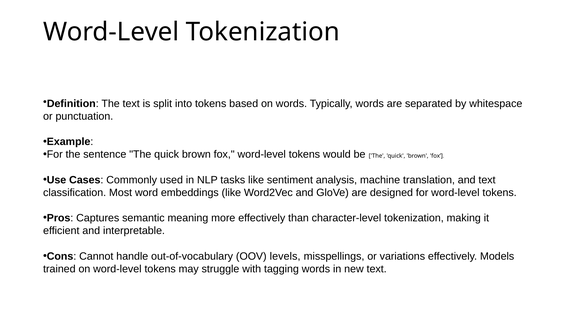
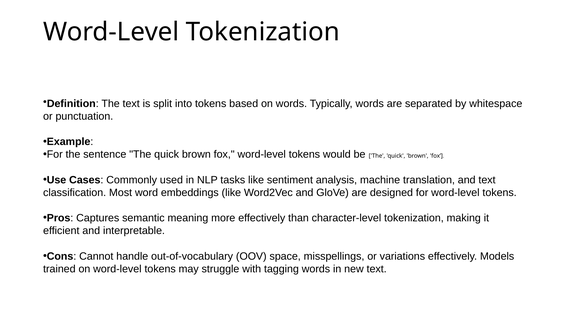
levels: levels -> space (285, 257)
